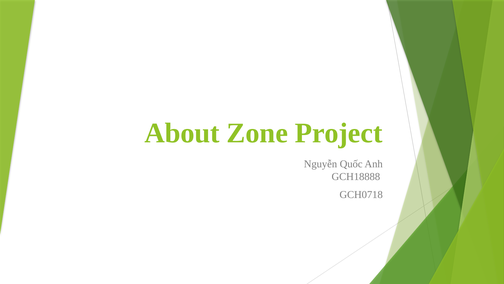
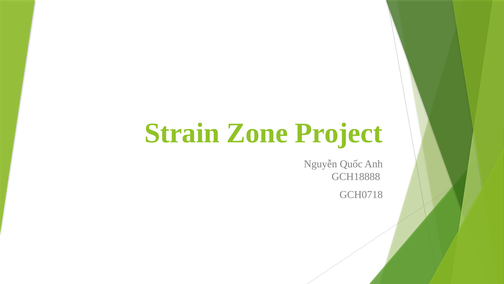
About: About -> Strain (182, 133)
